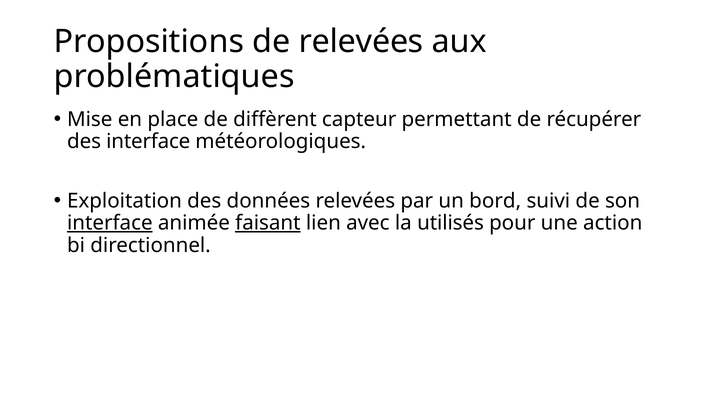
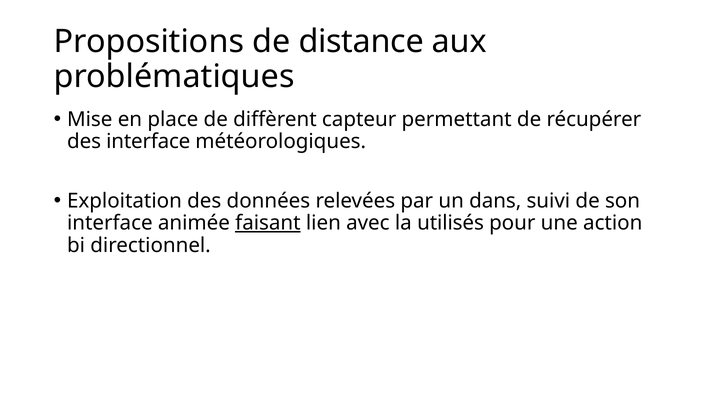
de relevées: relevées -> distance (361, 42)
bord: bord -> dans (495, 201)
interface underline: present -> none (110, 223)
